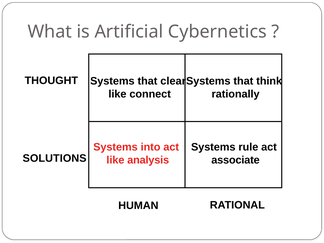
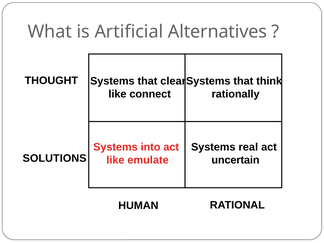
Cybernetics: Cybernetics -> Alternatives (217, 32)
rule: rule -> real (248, 147)
analysis: analysis -> emulate (148, 160)
associate: associate -> uncertain (235, 160)
